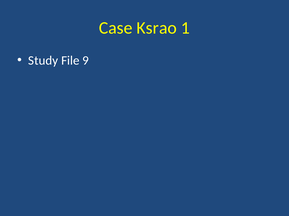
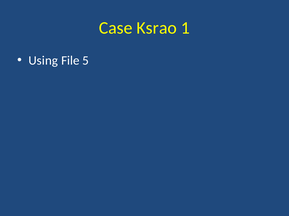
Study: Study -> Using (43, 61)
9: 9 -> 5 (86, 61)
